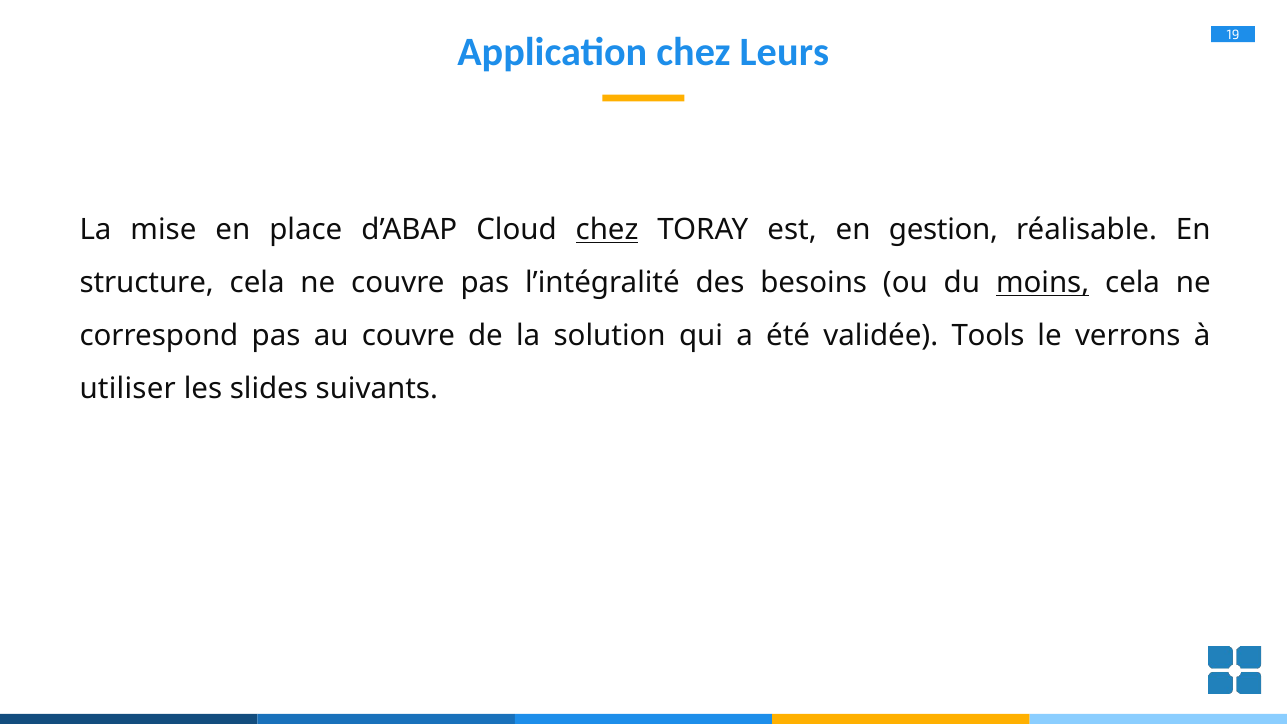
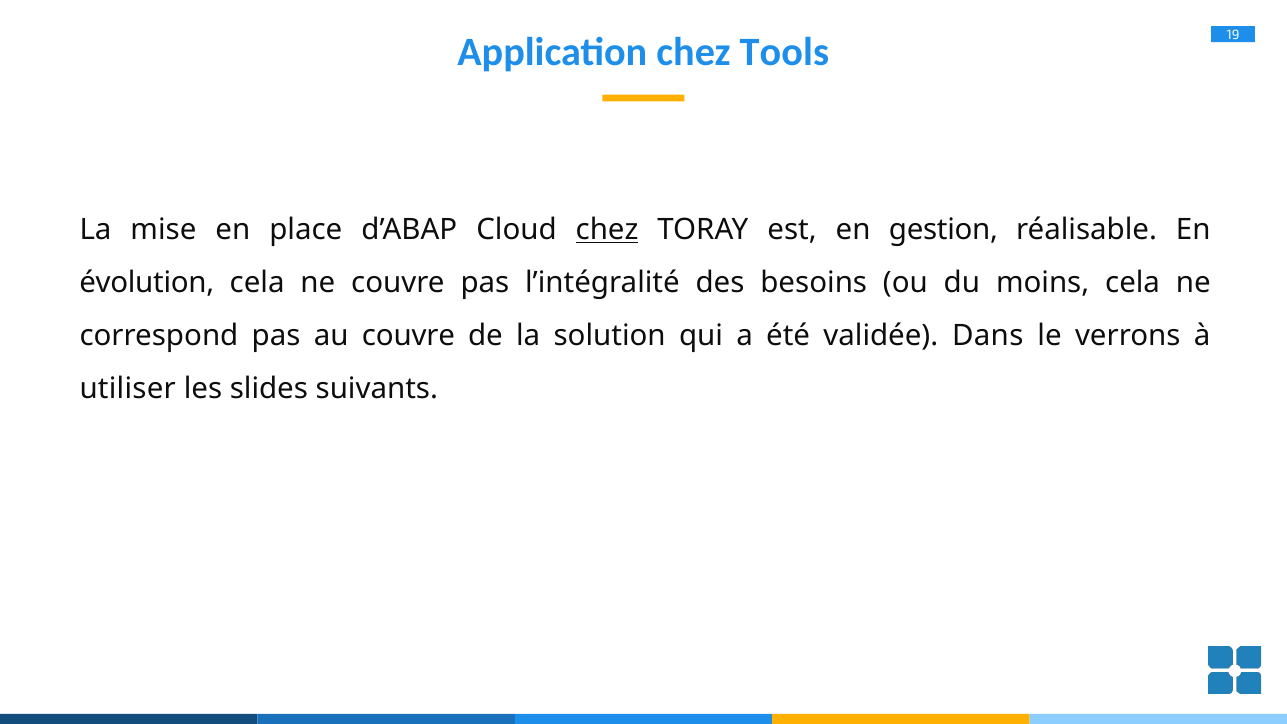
Leurs: Leurs -> Tools (784, 52)
structure: structure -> évolution (147, 283)
moins underline: present -> none (1043, 283)
Tools: Tools -> Dans (988, 336)
